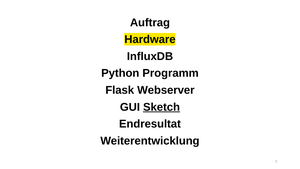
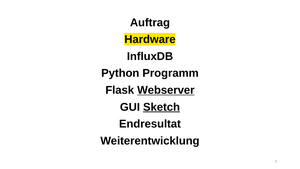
Webserver underline: none -> present (166, 90)
